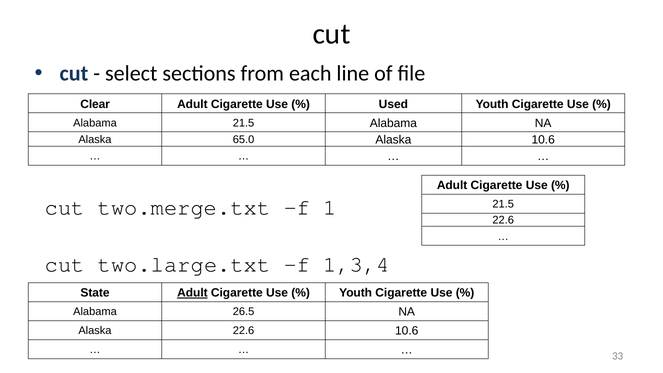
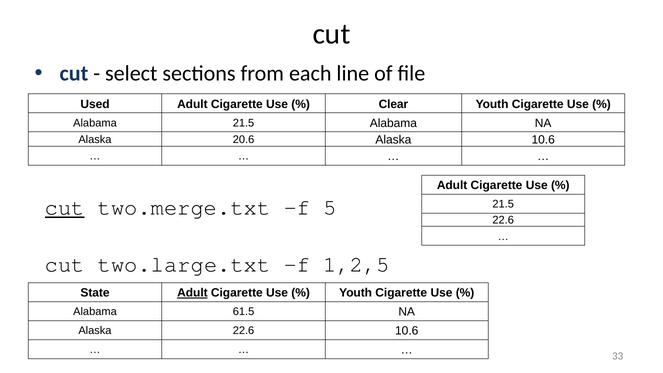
Clear: Clear -> Used (95, 104)
Used: Used -> Clear (393, 104)
65.0: 65.0 -> 20.6 (244, 140)
cut underline: none -> present (65, 208)
1: 1 -> 5 (330, 208)
1,3,4: 1,3,4 -> 1,2,5 (357, 264)
26.5: 26.5 -> 61.5 (244, 312)
